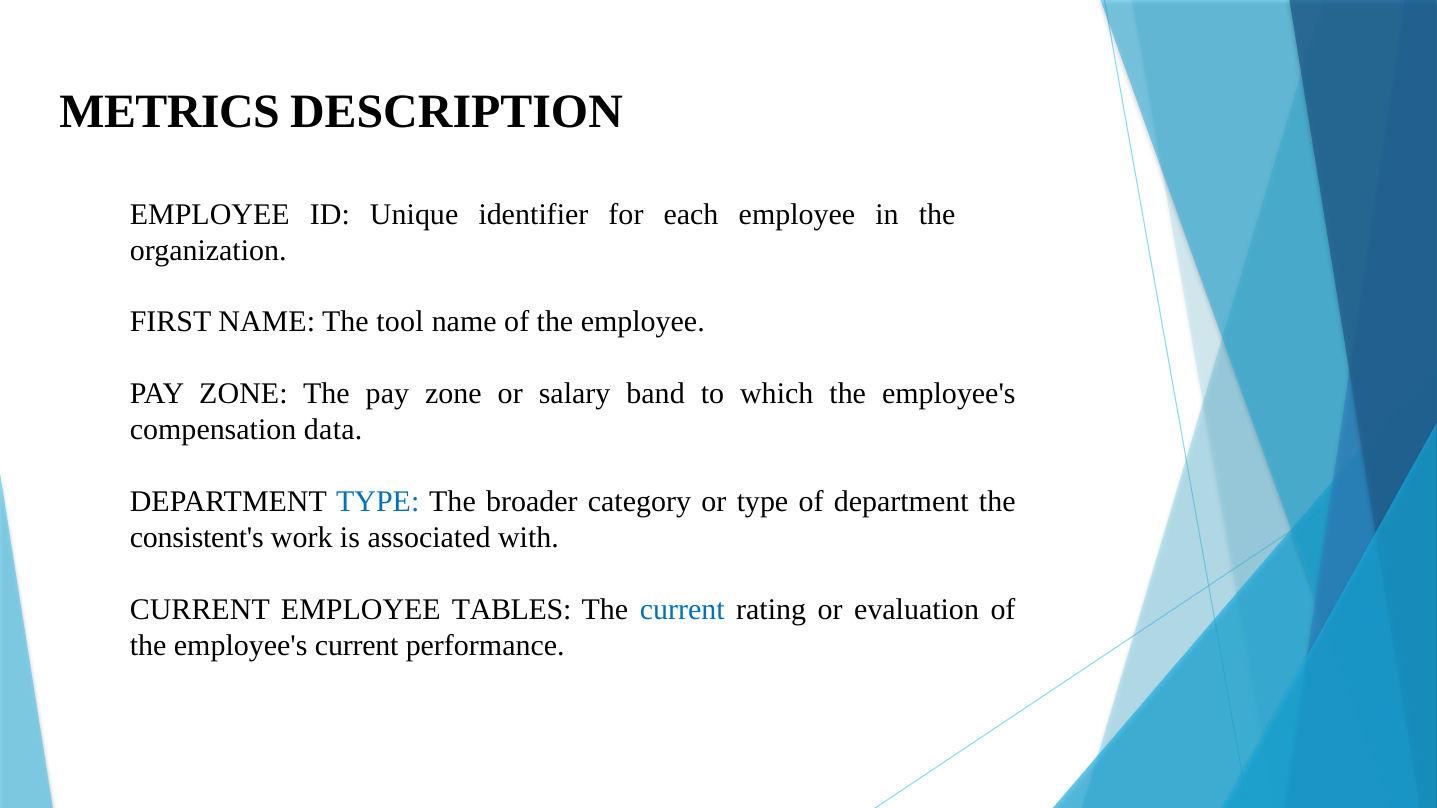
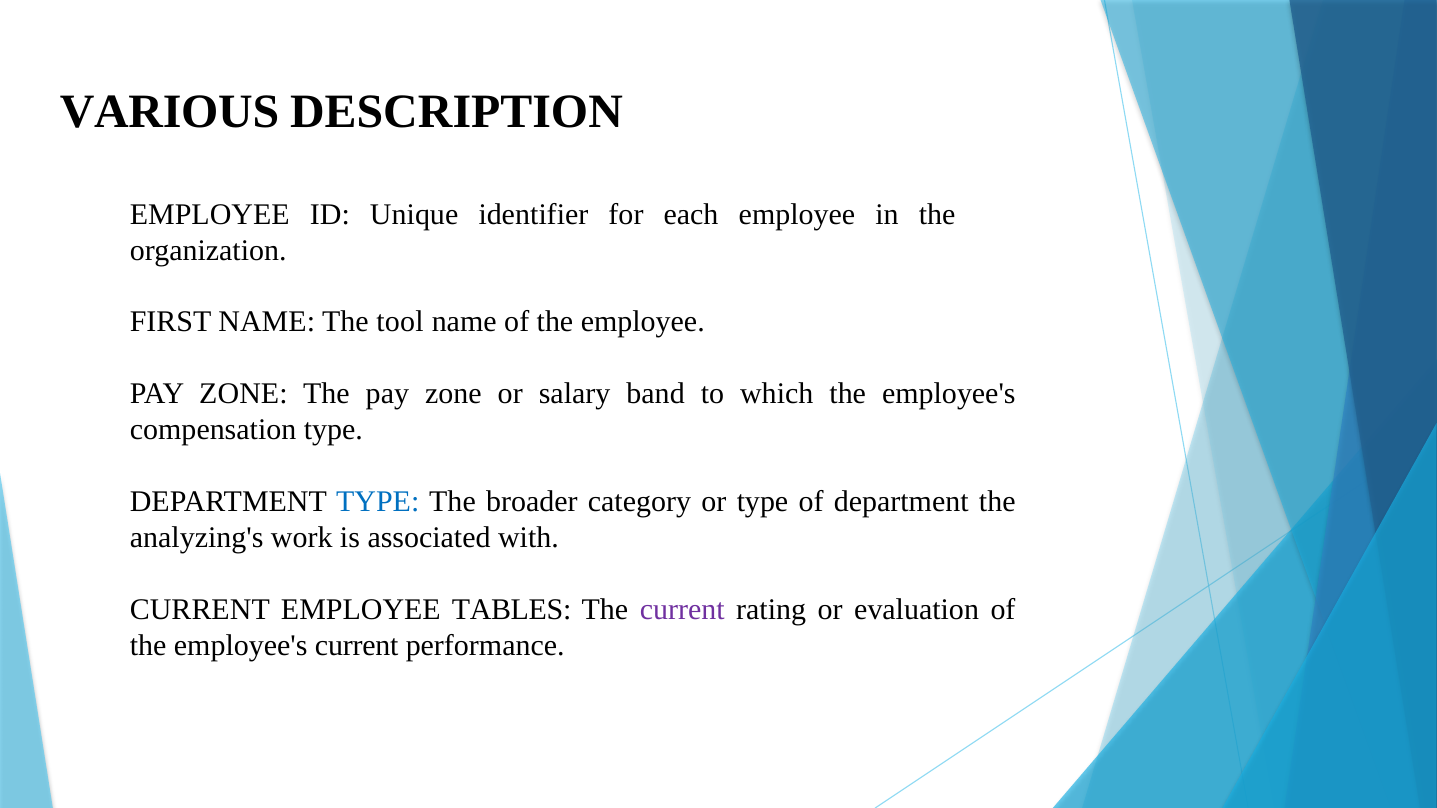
METRICS: METRICS -> VARIOUS (169, 111)
compensation data: data -> type (333, 430)
consistent's: consistent's -> analyzing's (197, 538)
current colour: blue -> purple (682, 610)
